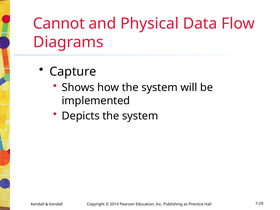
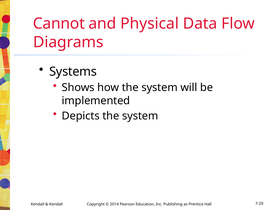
Capture: Capture -> Systems (73, 72)
